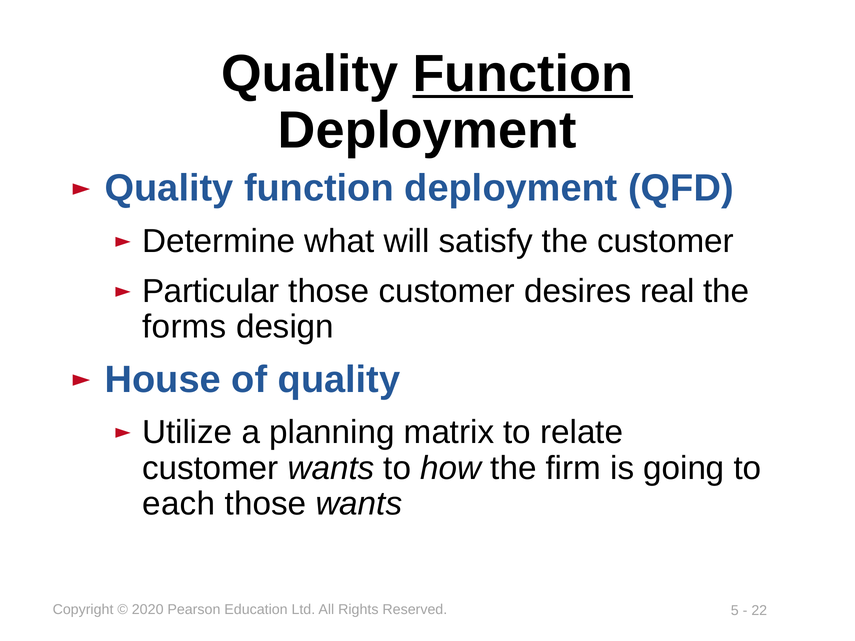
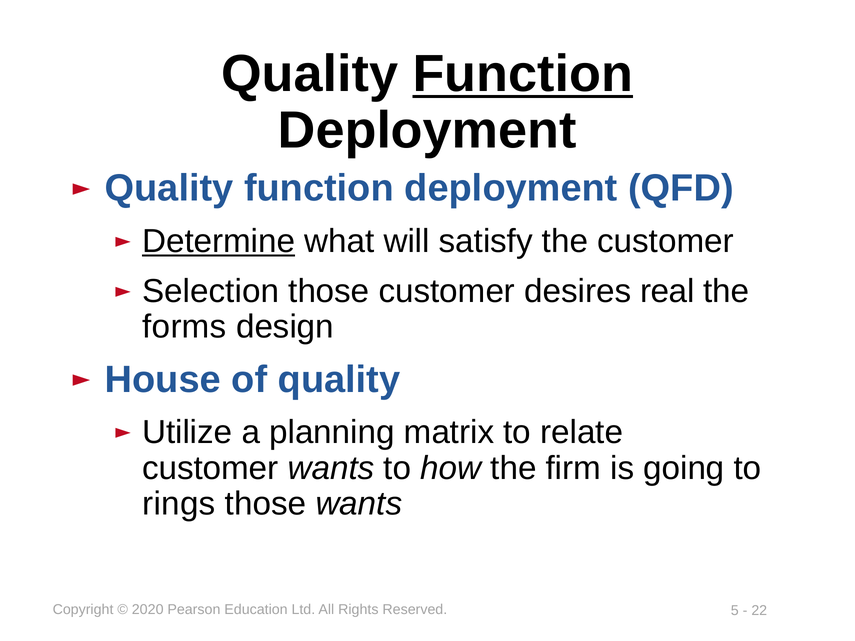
Determine underline: none -> present (219, 241)
Particular: Particular -> Selection (211, 291)
each: each -> rings (179, 504)
